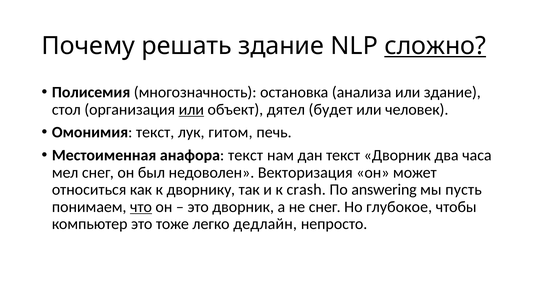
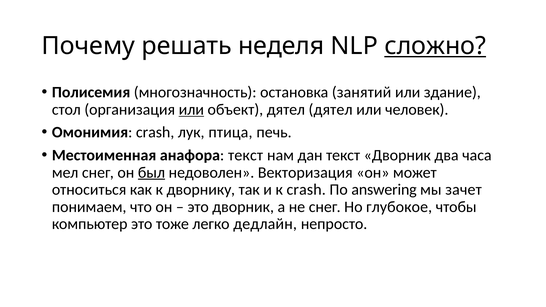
решать здание: здание -> неделя (281, 46)
анализа: анализа -> занятий (362, 92)
дятел будет: будет -> дятел (331, 110)
Омонимия текст: текст -> crash (155, 132)
гитом: гитом -> птица (230, 132)
был underline: none -> present (151, 173)
пусть: пусть -> зачет (464, 190)
что underline: present -> none (141, 207)
